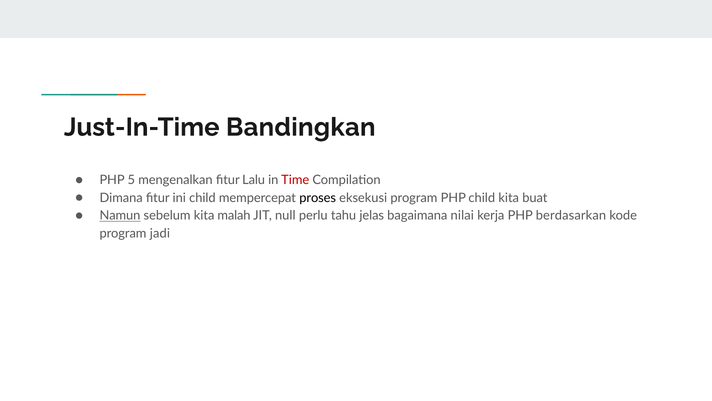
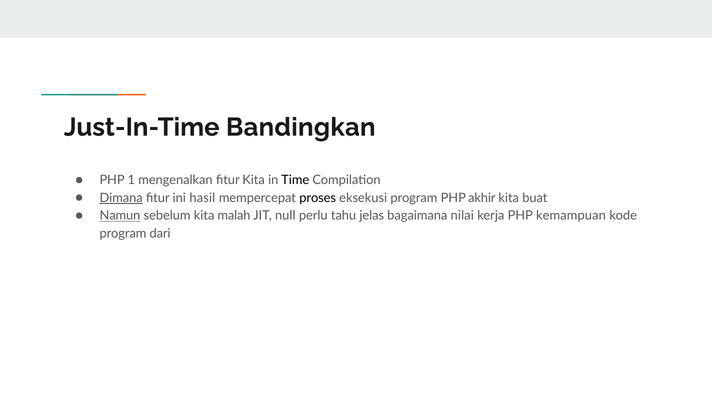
5: 5 -> 1 (131, 180)
fitur Lalu: Lalu -> Kita (254, 180)
Time colour: red -> black (295, 180)
Dimana underline: none -> present (121, 198)
ini child: child -> hasil (202, 198)
PHP child: child -> akhir (482, 198)
berdasarkan: berdasarkan -> kemampuan (571, 215)
jadi: jadi -> dari (160, 233)
